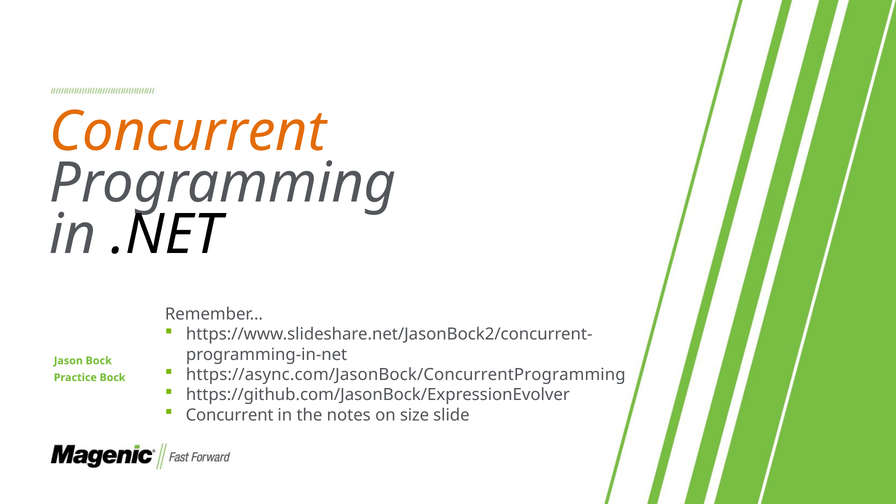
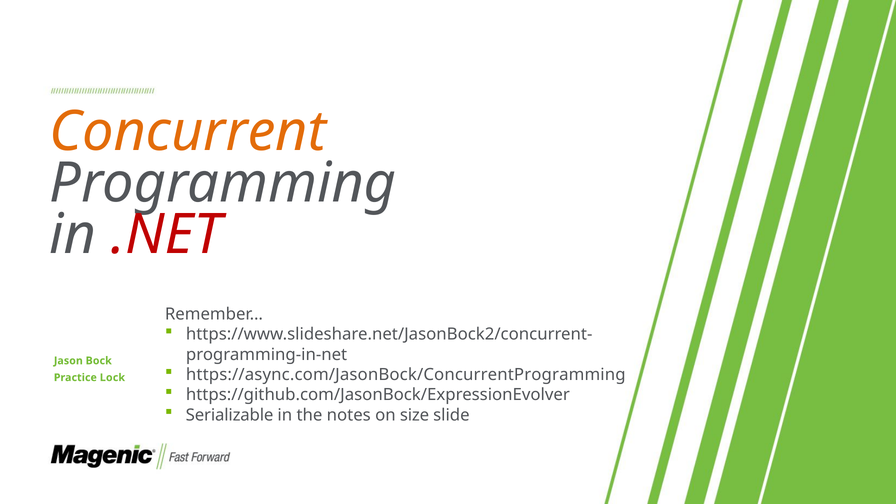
.NET colour: black -> red (166, 235)
Practice Bock: Bock -> Lock (112, 378)
Concurrent: Concurrent -> Serializable (230, 415)
